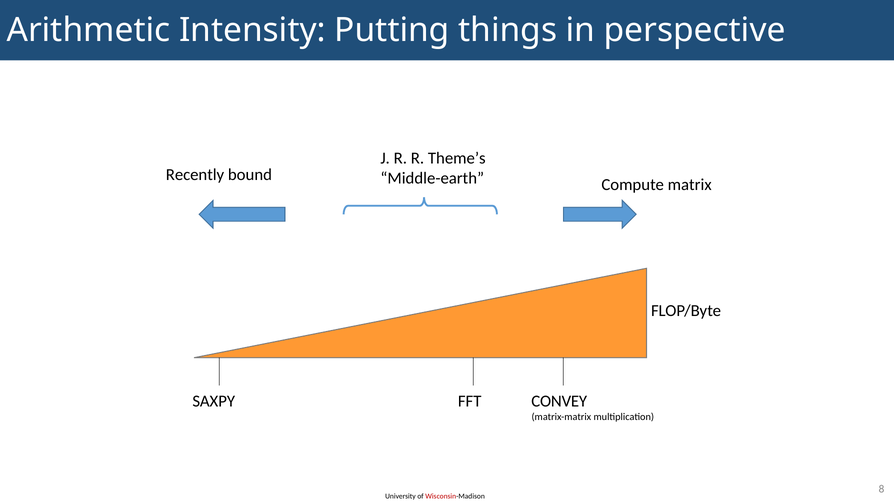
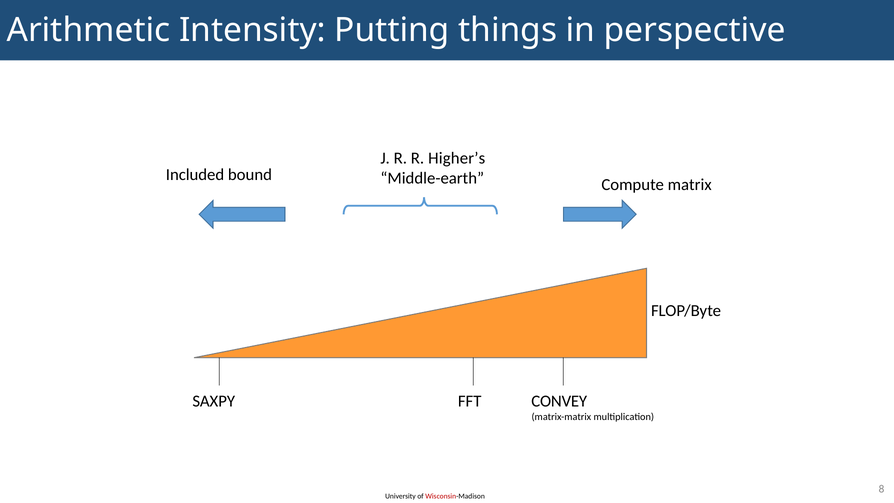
Theme’s: Theme’s -> Higher’s (457, 158)
Recently: Recently -> Included (195, 175)
